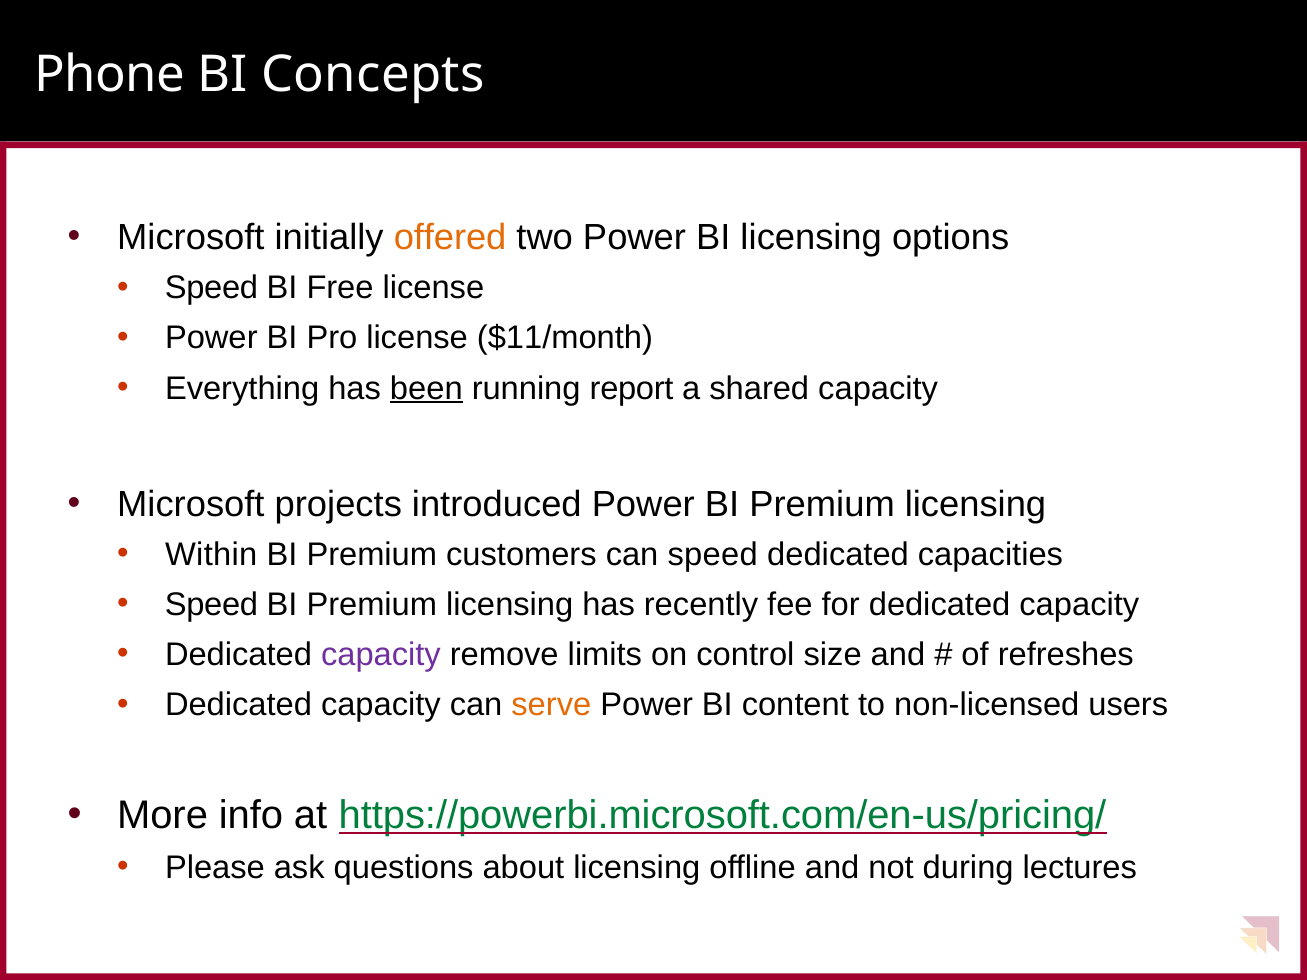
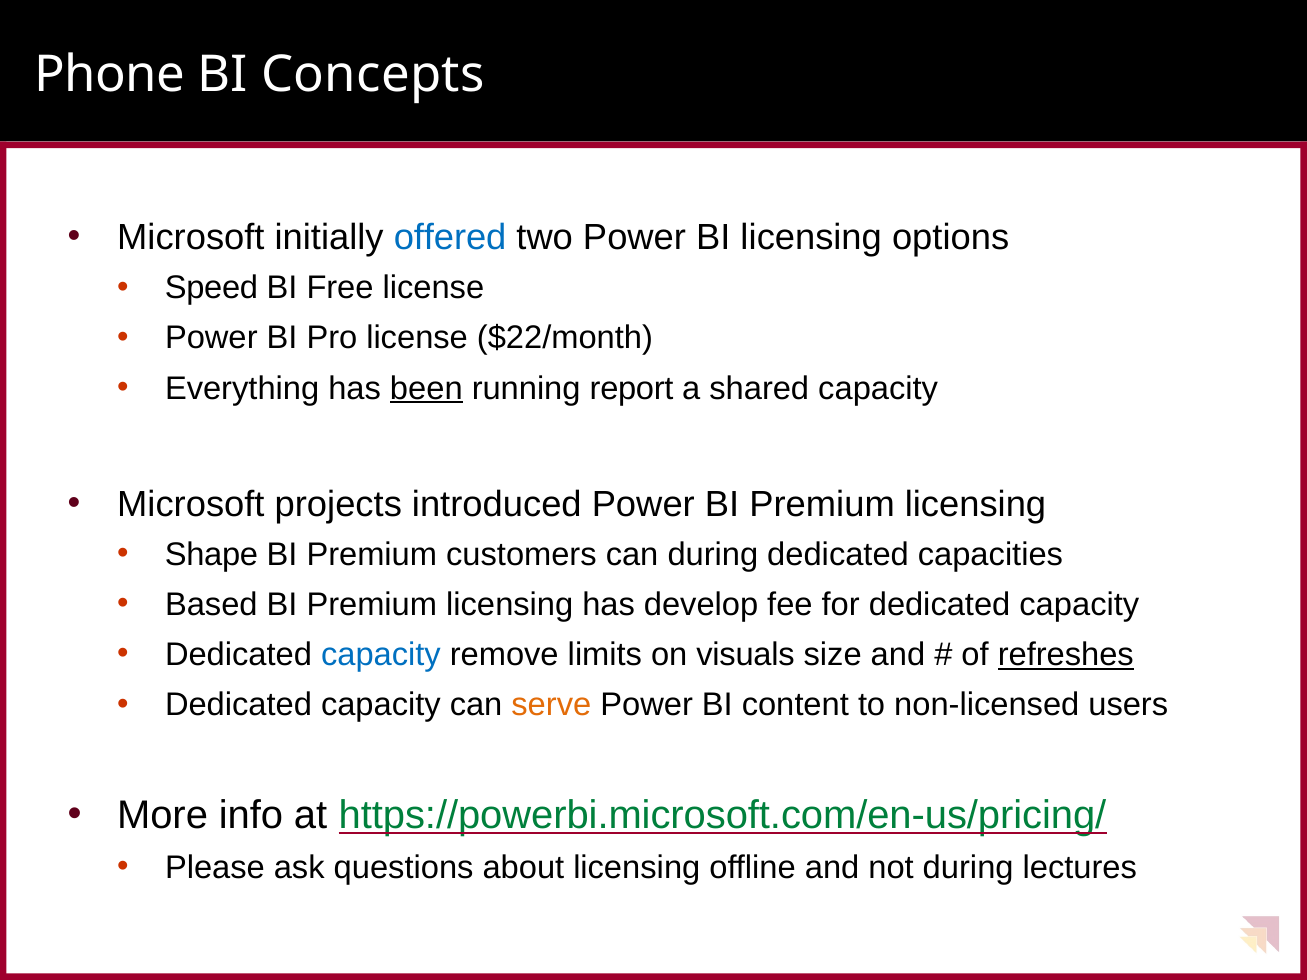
offered colour: orange -> blue (450, 238)
$11/month: $11/month -> $22/month (565, 338)
Within: Within -> Shape (212, 555)
can speed: speed -> during (713, 555)
Speed: Speed -> Based (211, 605)
recently: recently -> develop (701, 605)
capacity colour: purple -> blue (381, 655)
control: control -> visuals (746, 655)
refreshes underline: none -> present (1066, 655)
